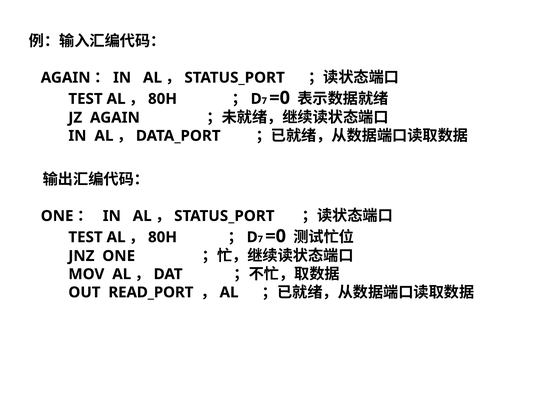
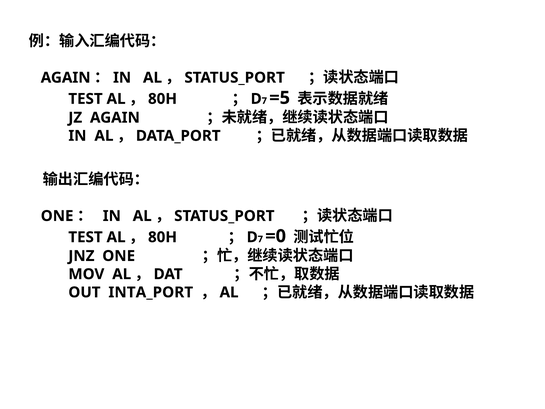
=0: =0 -> =5 (280, 98)
READ_PORT: READ_PORT -> INTA_PORT (151, 292)
